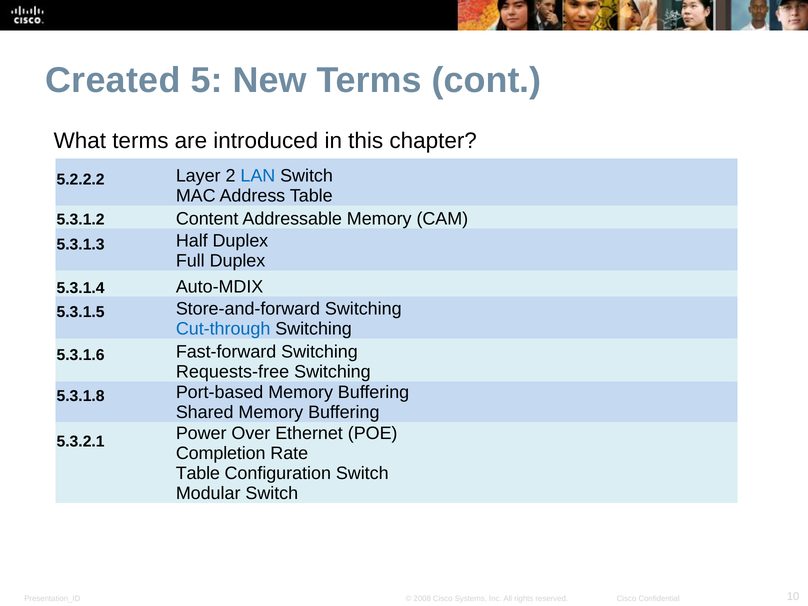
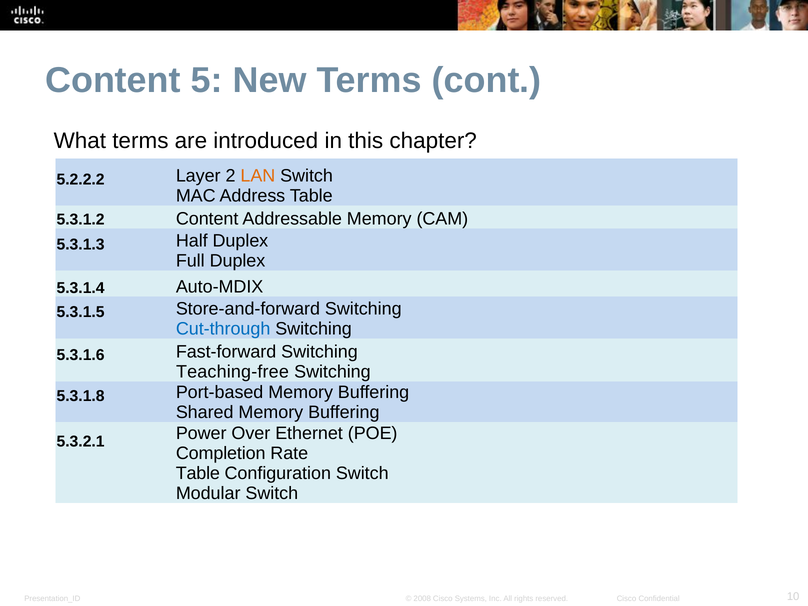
Created: Created -> Content (113, 81)
LAN colour: blue -> orange (258, 176)
Requests-free: Requests-free -> Teaching-free (232, 372)
